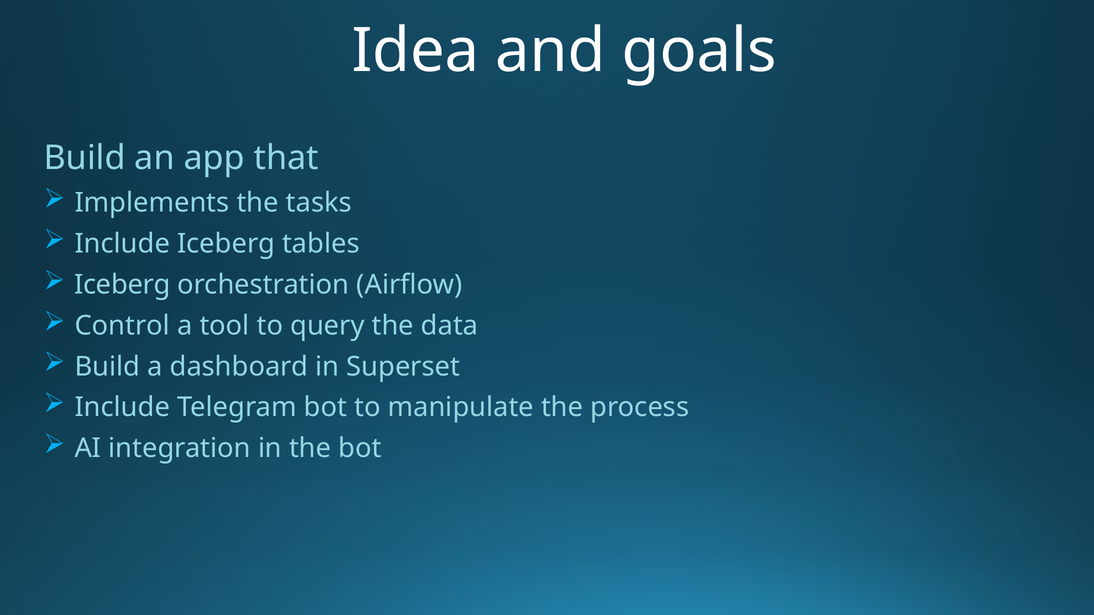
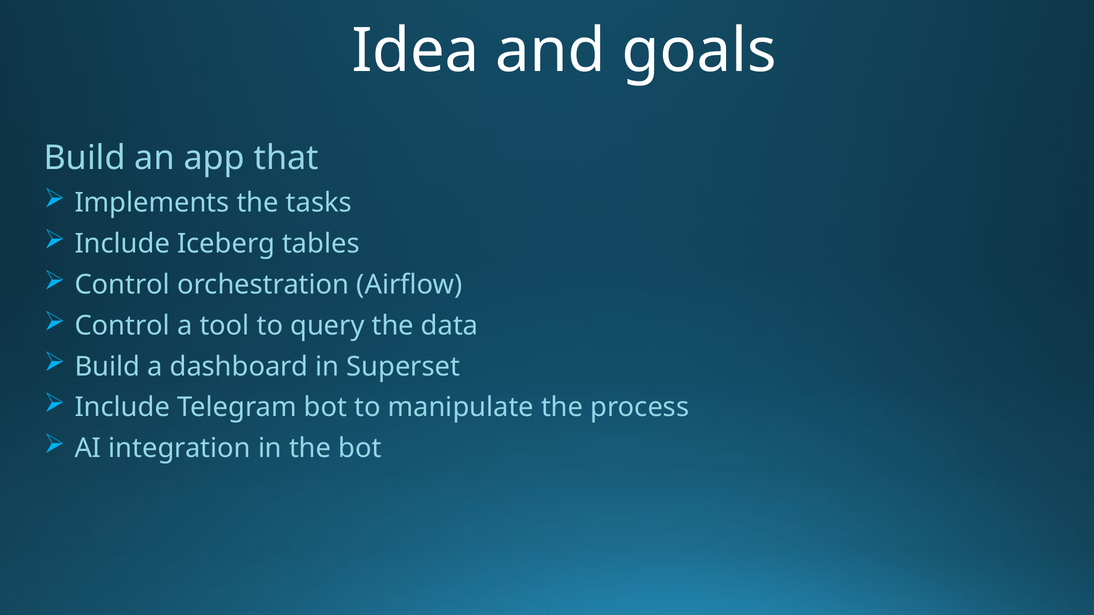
Iceberg: Iceberg -> Control (122, 285)
